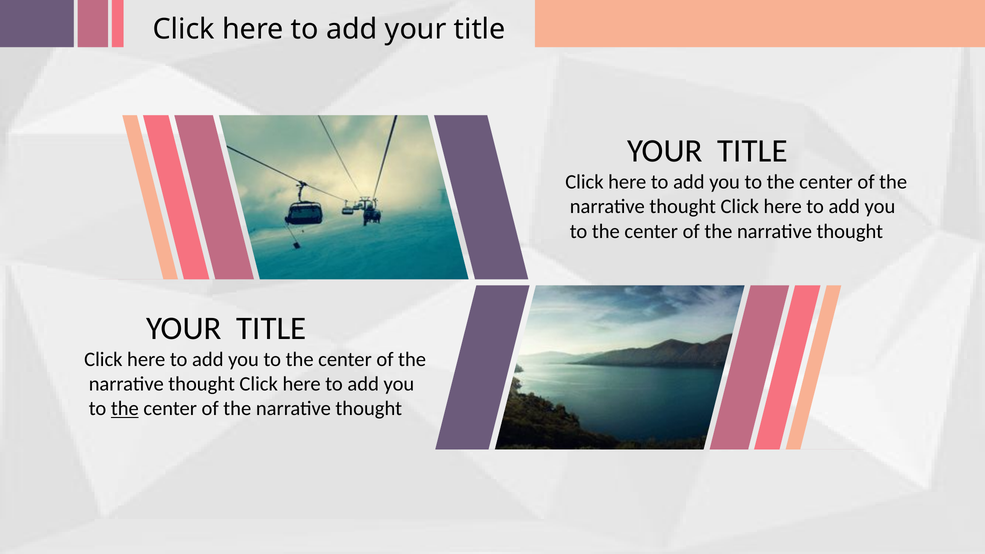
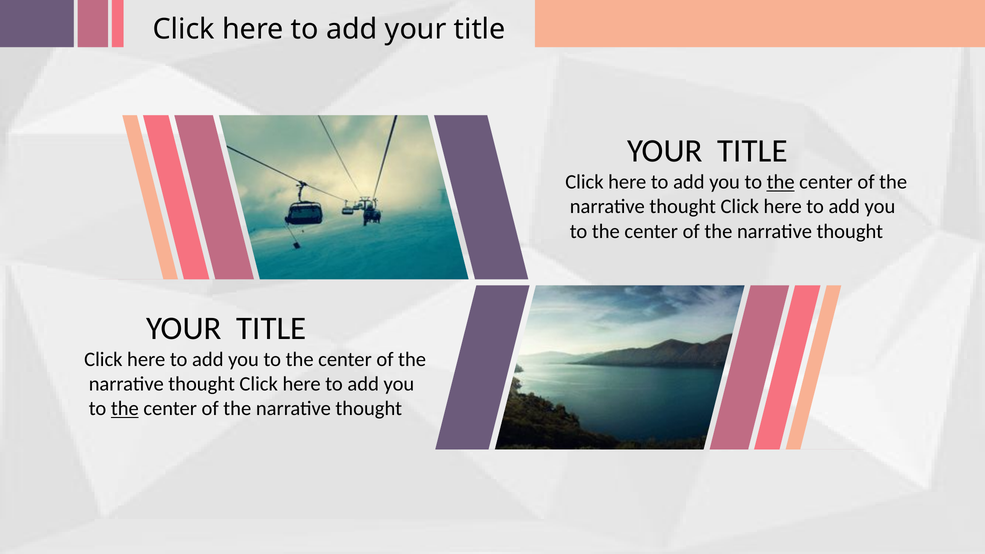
the underline: none -> present (781, 182)
